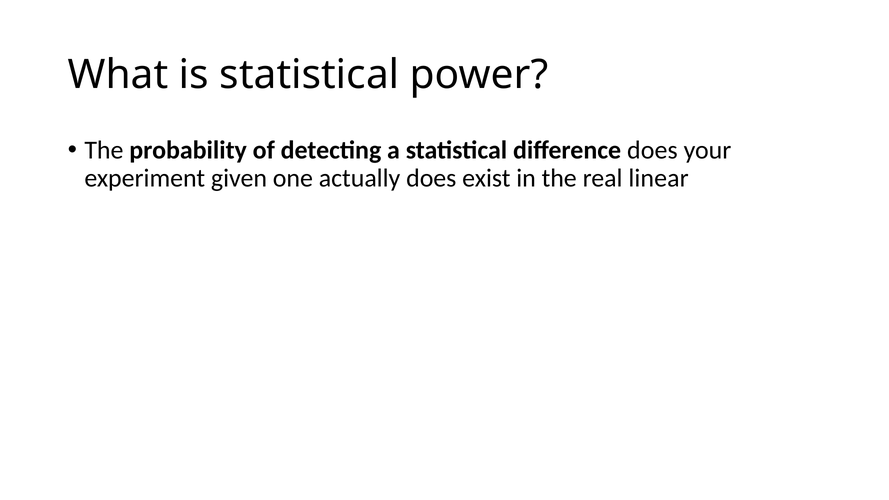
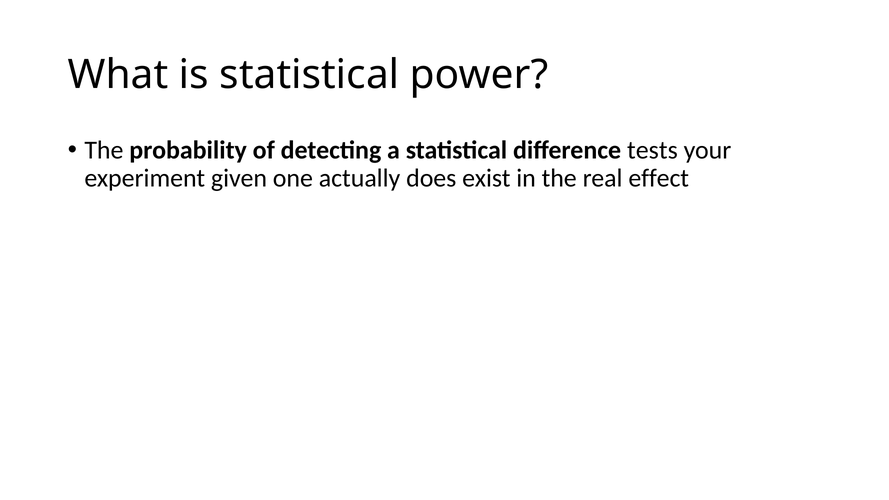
difference does: does -> tests (652, 150)
linear: linear -> effect (659, 178)
